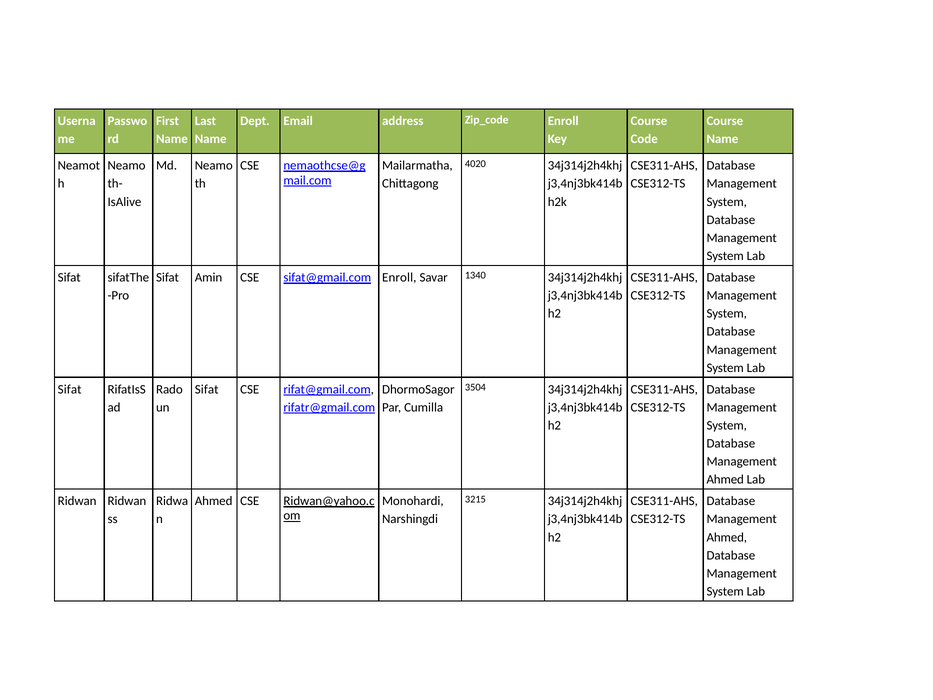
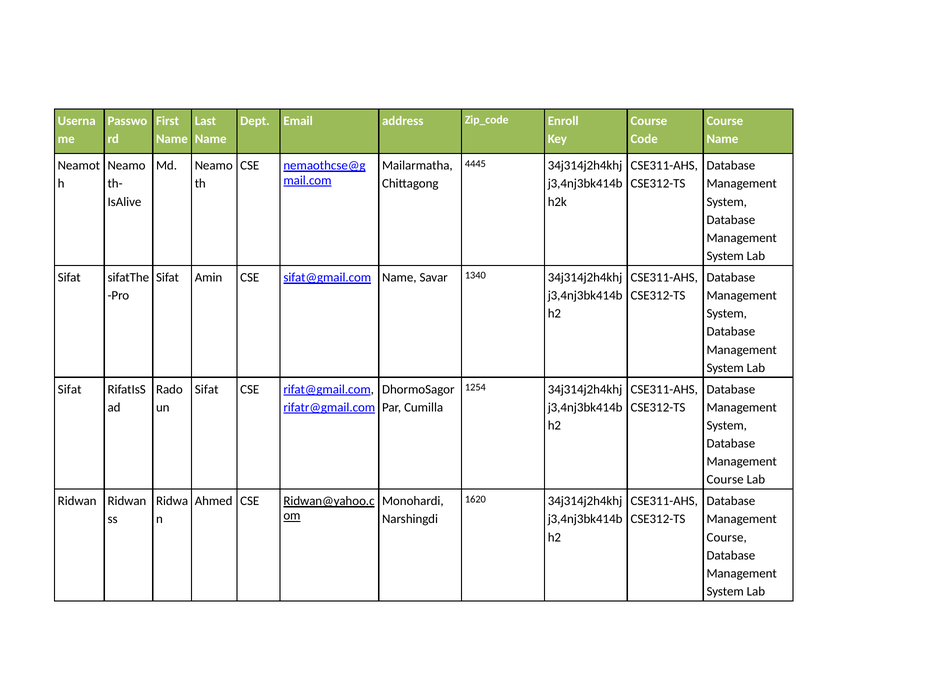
4020: 4020 -> 4445 (475, 164)
sifat@gmail.com Enroll: Enroll -> Name (399, 277)
3504: 3504 -> 1254 (475, 387)
Ahmed: Ahmed -> Course (725, 479)
3215: 3215 -> 1620 (475, 499)
Ahmed: Ahmed -> Course (727, 537)
